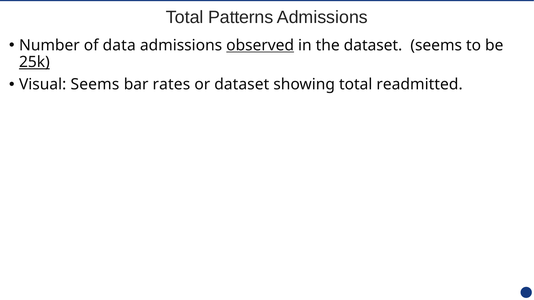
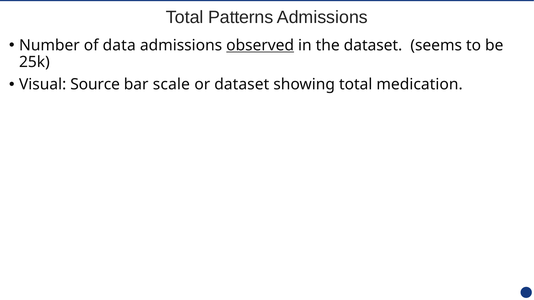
25k underline: present -> none (34, 62)
Visual Seems: Seems -> Source (95, 85)
rates: rates -> scale (171, 85)
readmitted: readmitted -> medication (420, 85)
